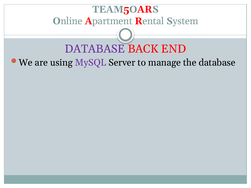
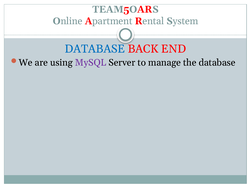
DATABASE colour: purple -> blue (95, 49)
